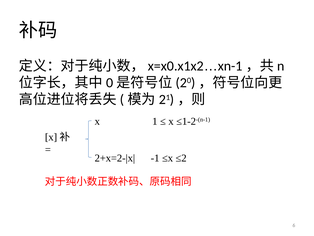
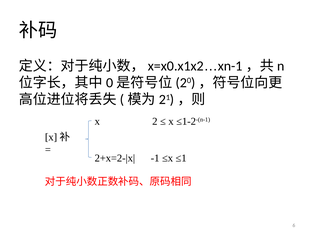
1: 1 -> 2 (155, 121)
≤2: ≤2 -> ≤1 (181, 158)
